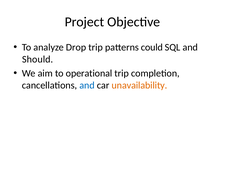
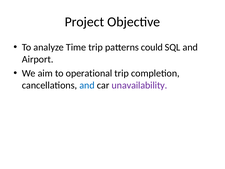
Drop: Drop -> Time (76, 47)
Should: Should -> Airport (38, 59)
unavailability colour: orange -> purple (139, 85)
